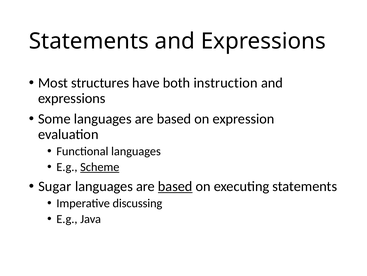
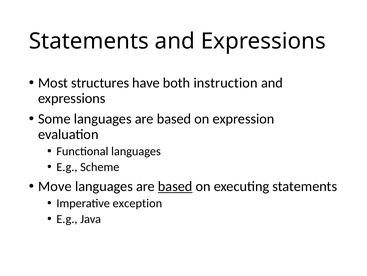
Scheme underline: present -> none (100, 167)
Sugar: Sugar -> Move (55, 186)
discussing: discussing -> exception (137, 203)
